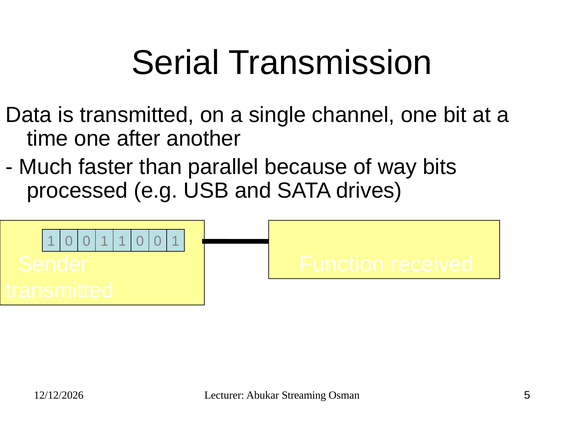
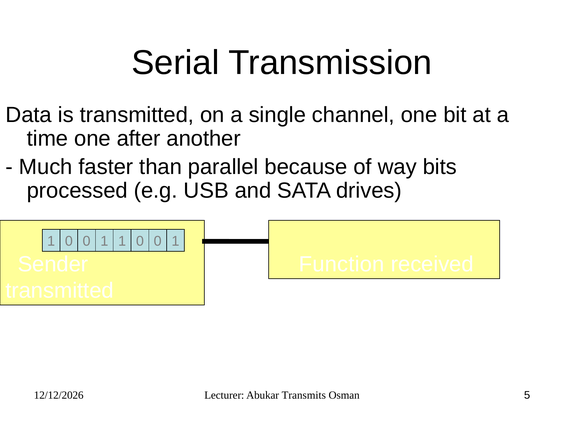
Streaming: Streaming -> Transmits (304, 395)
